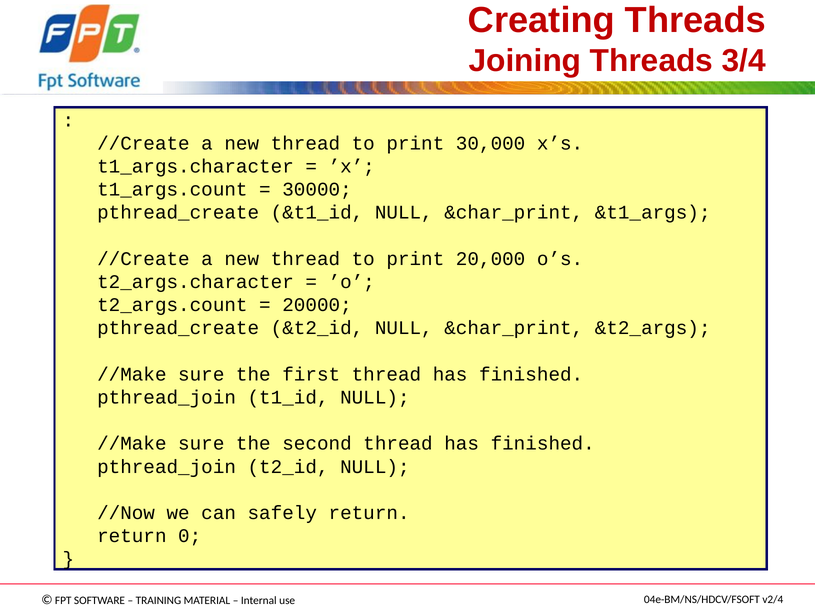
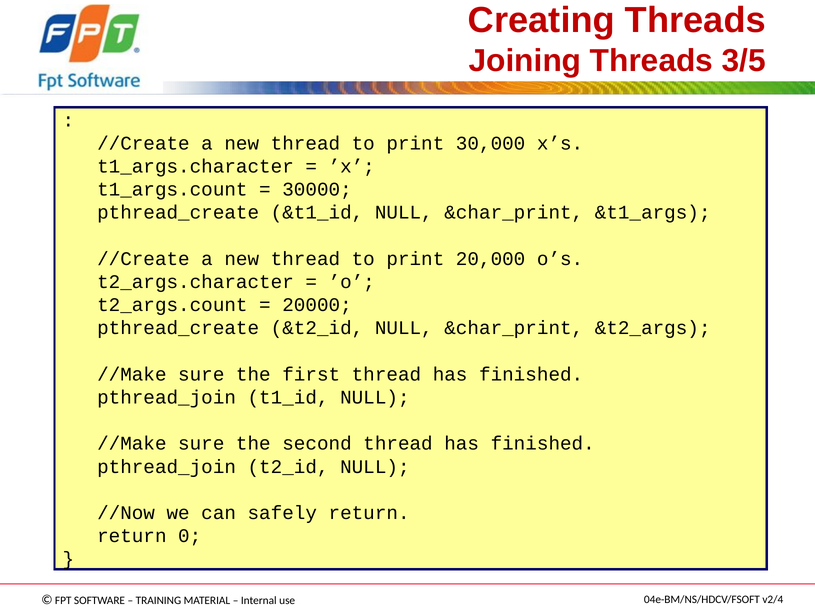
3/4: 3/4 -> 3/5 (744, 61)
